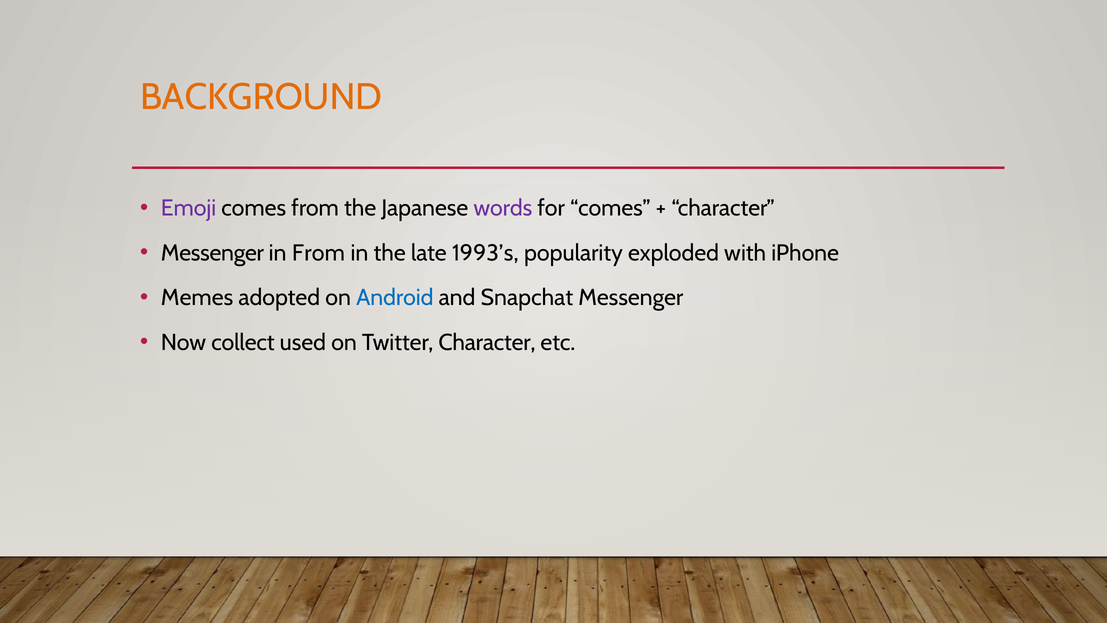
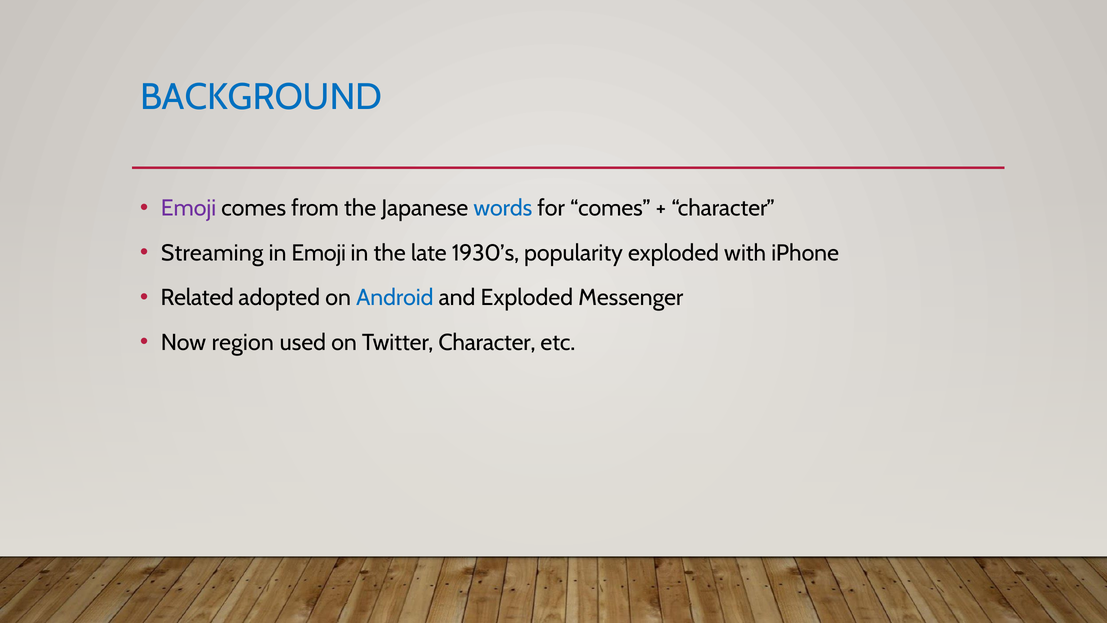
BACKGROUND colour: orange -> blue (261, 97)
words colour: purple -> blue (503, 208)
Messenger: Messenger -> Streaming (212, 253)
in From: From -> Emoji (319, 253)
1993’s: 1993’s -> 1930’s (485, 253)
Memes: Memes -> Related (197, 298)
and Snapchat: Snapchat -> Exploded (527, 298)
collect: collect -> region (243, 342)
